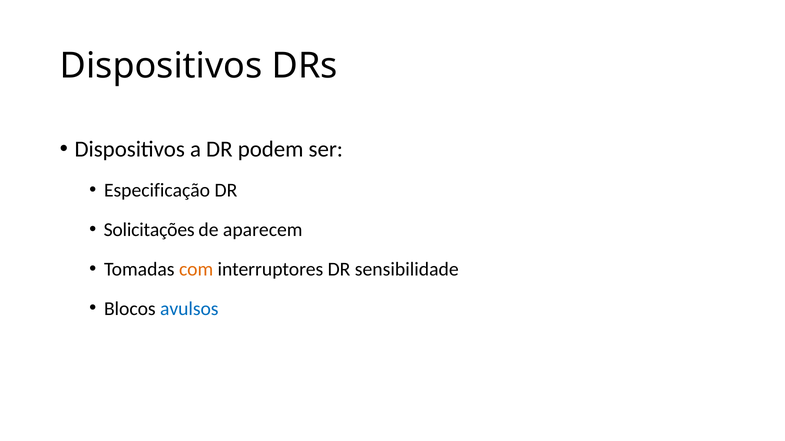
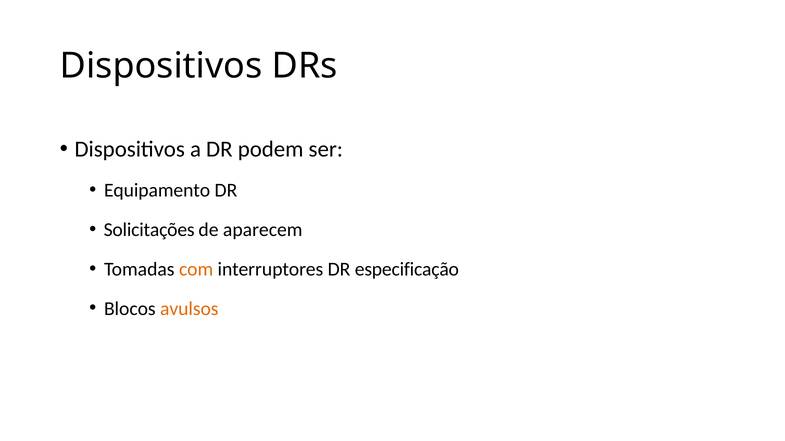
Especificação: Especificação -> Equipamento (157, 191)
sensibilidade: sensibilidade -> especificação (407, 270)
avulsos colour: blue -> orange (189, 309)
